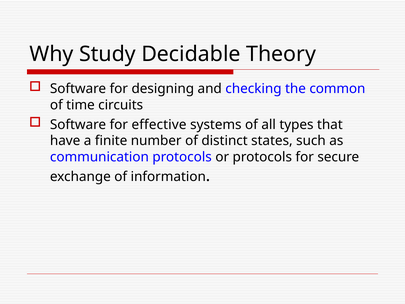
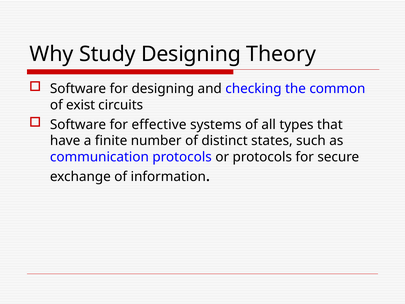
Study Decidable: Decidable -> Designing (191, 54)
time: time -> exist (81, 105)
